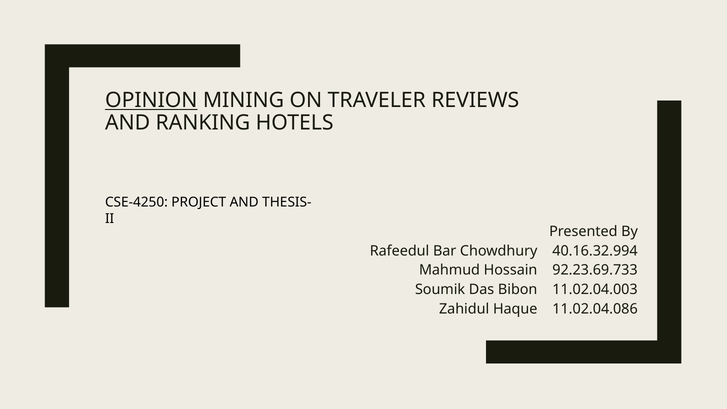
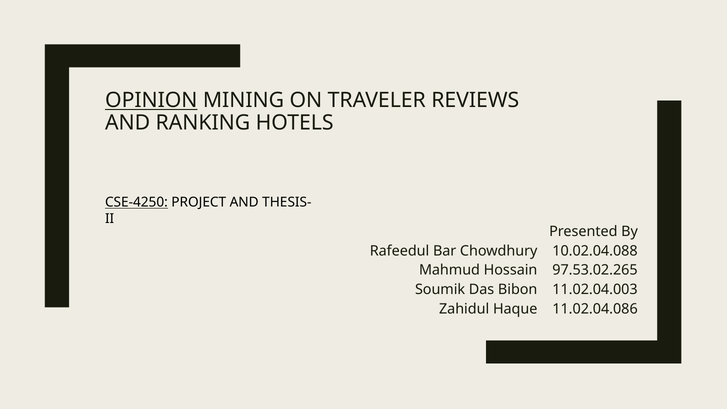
CSE-4250 underline: none -> present (136, 202)
40.16.32.994: 40.16.32.994 -> 10.02.04.088 (595, 251)
92.23.69.733: 92.23.69.733 -> 97.53.02.265 (595, 270)
